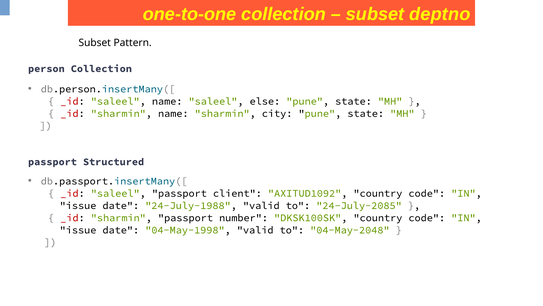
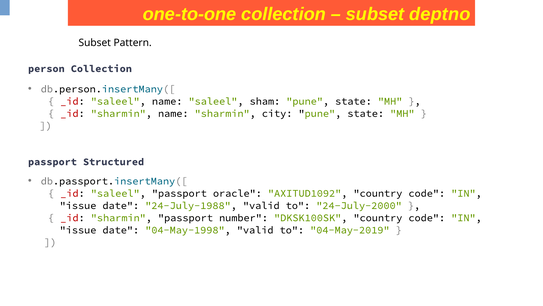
else: else -> sham (265, 101)
client: client -> oracle (237, 193)
24-July-2085: 24-July-2085 -> 24-July-2000 (359, 205)
04-May-2048: 04-May-2048 -> 04-May-2019 (350, 230)
